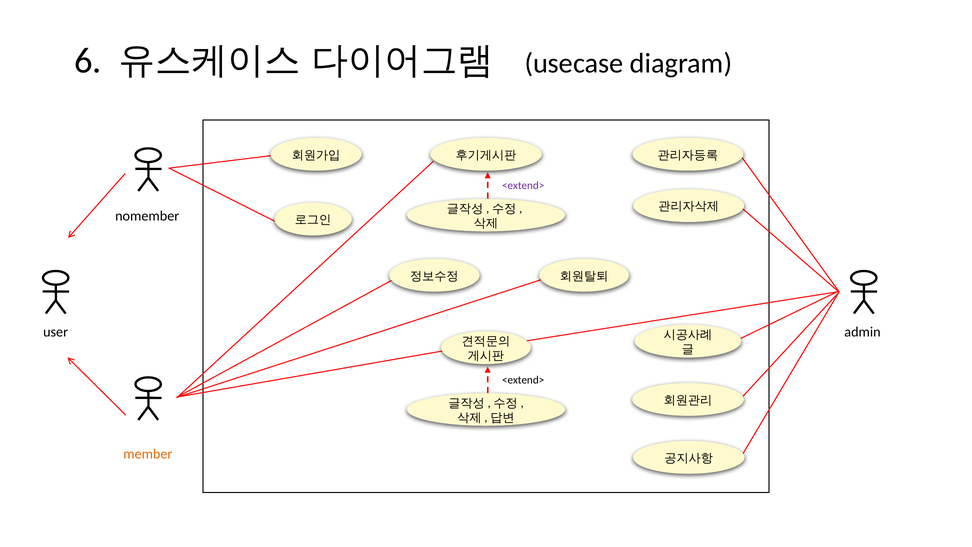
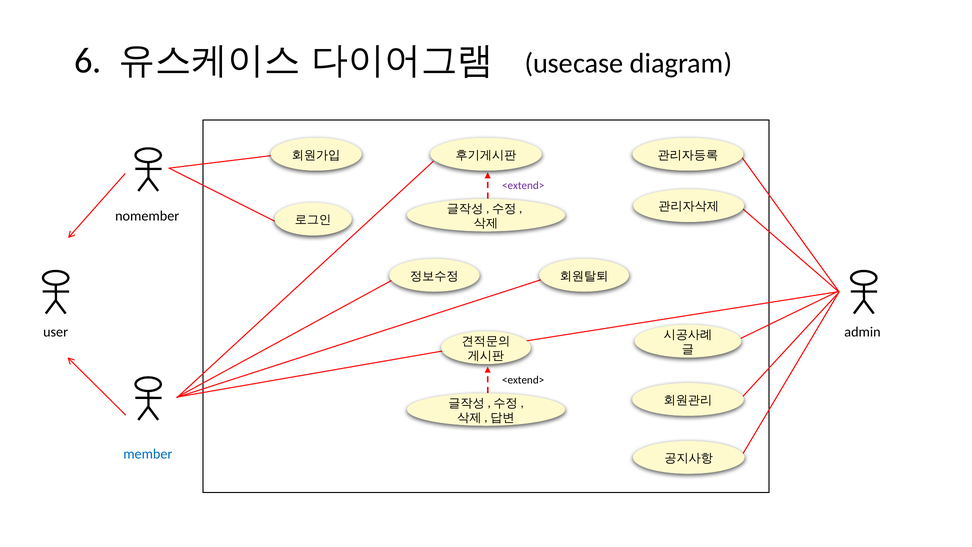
member colour: orange -> blue (148, 454)
